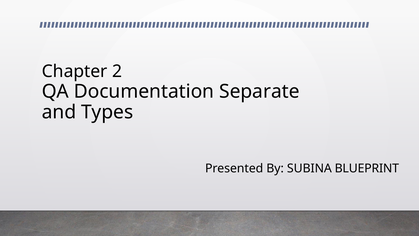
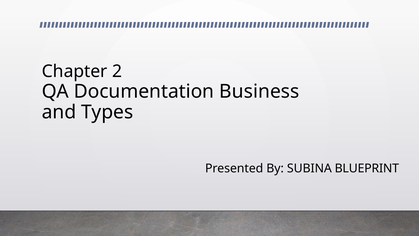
Separate: Separate -> Business (259, 91)
